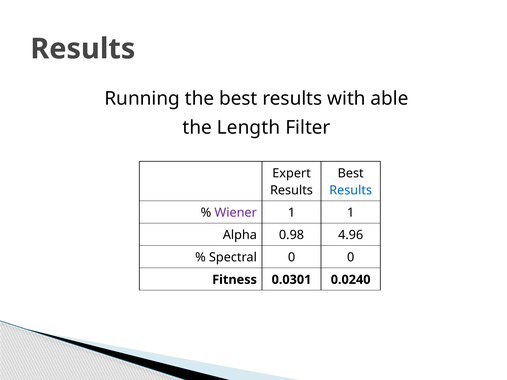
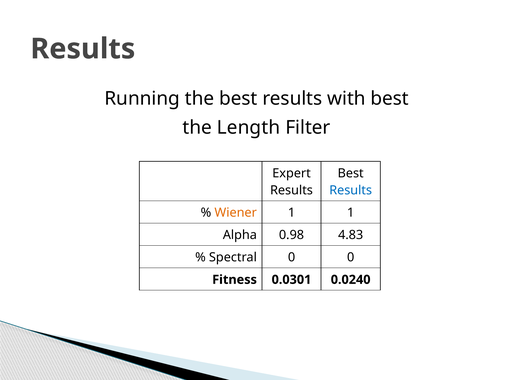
with able: able -> best (390, 99)
Wiener colour: purple -> orange (236, 213)
4.96: 4.96 -> 4.83 (351, 235)
